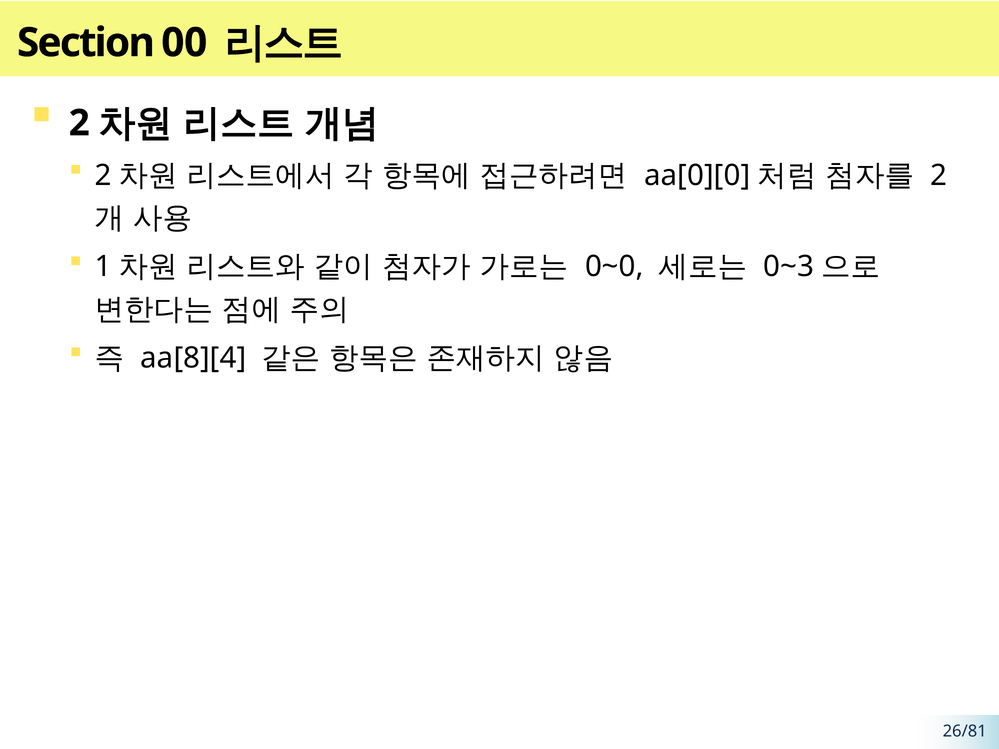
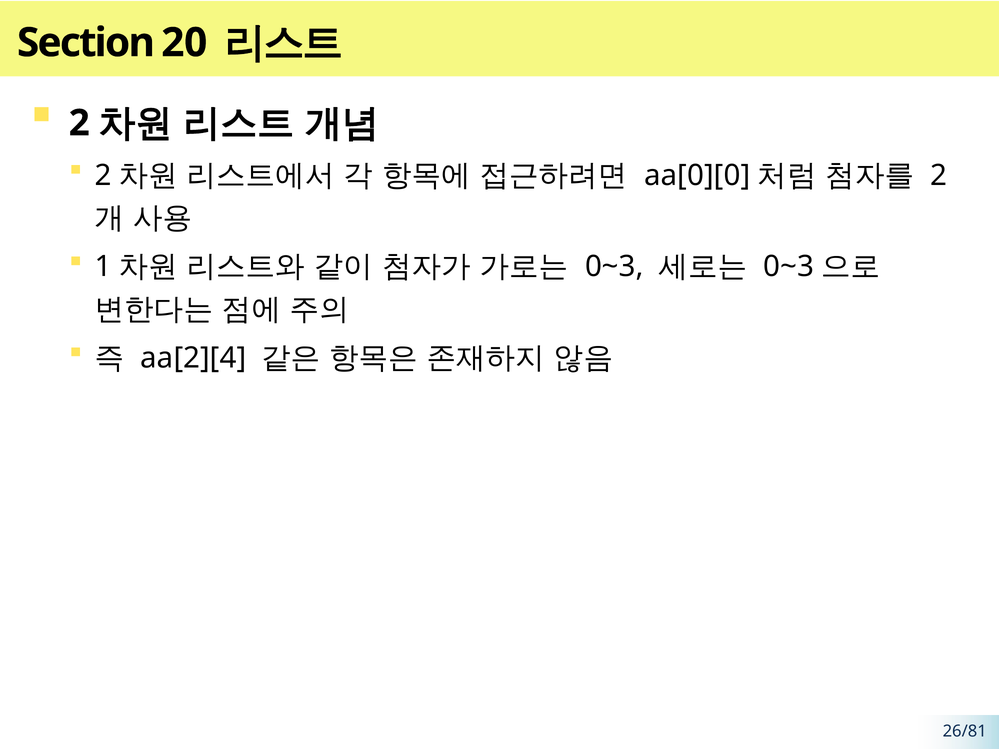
00: 00 -> 20 (184, 43)
0~0: 0~0 -> 0~3 (614, 267)
aa[8][4: aa[8][4 -> aa[2][4 (193, 358)
